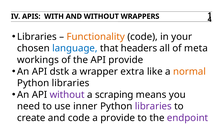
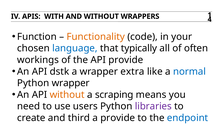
Libraries: Libraries -> Function (37, 37)
headers: headers -> typically (139, 48)
meta: meta -> often (196, 48)
normal colour: orange -> blue (189, 72)
libraries: libraries -> wrapper (71, 83)
without colour: purple -> orange (67, 95)
inner: inner -> users (85, 106)
and code: code -> third (79, 118)
endpoint colour: purple -> blue (188, 118)
